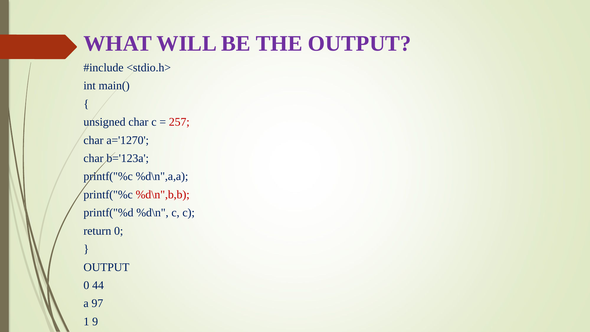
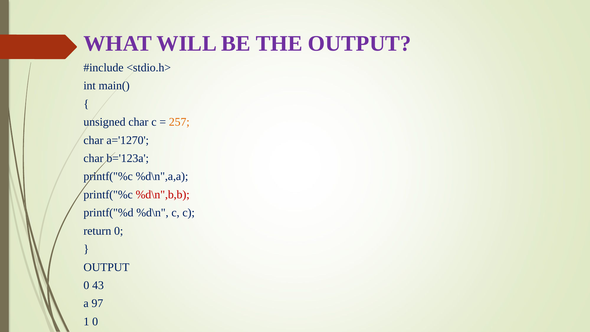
257 colour: red -> orange (179, 122)
44: 44 -> 43 (98, 285)
1 9: 9 -> 0 (95, 321)
